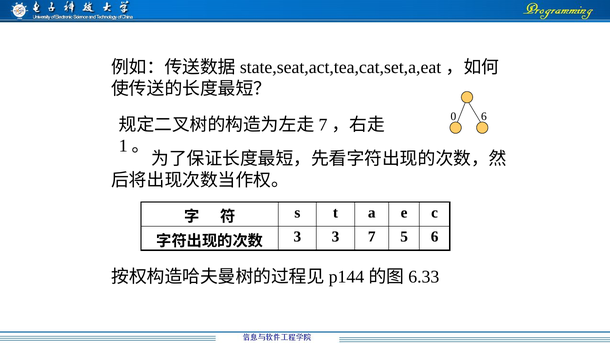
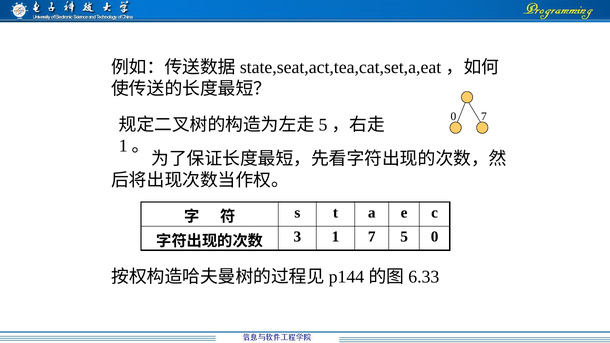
0 6: 6 -> 7 (484, 117)
7: 7 -> 5 (323, 125)
3 3: 3 -> 1 (335, 237)
5 6: 6 -> 0 (435, 237)
